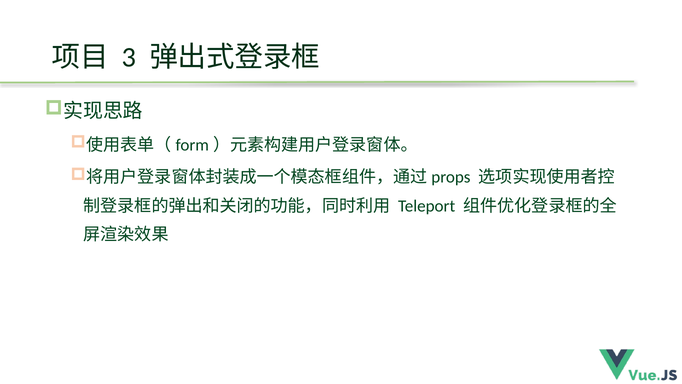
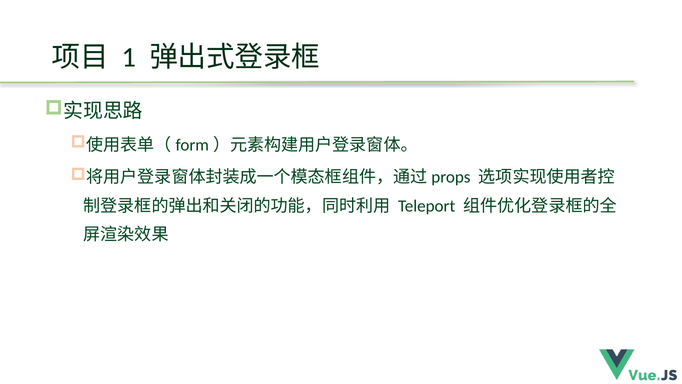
3: 3 -> 1 (129, 57)
